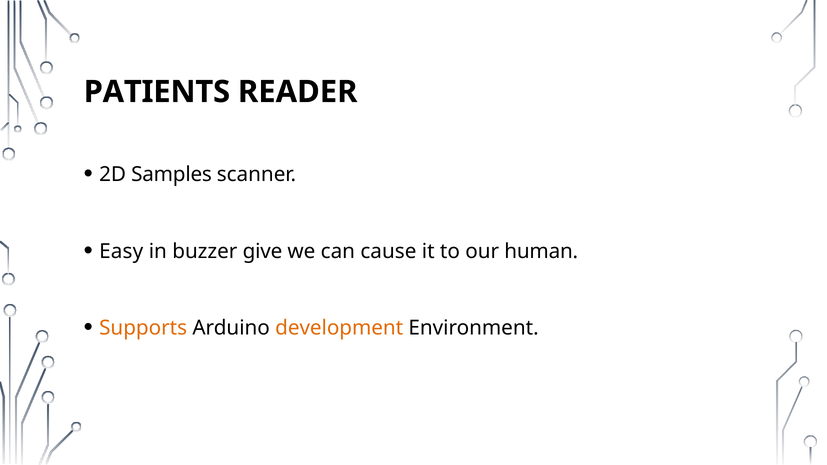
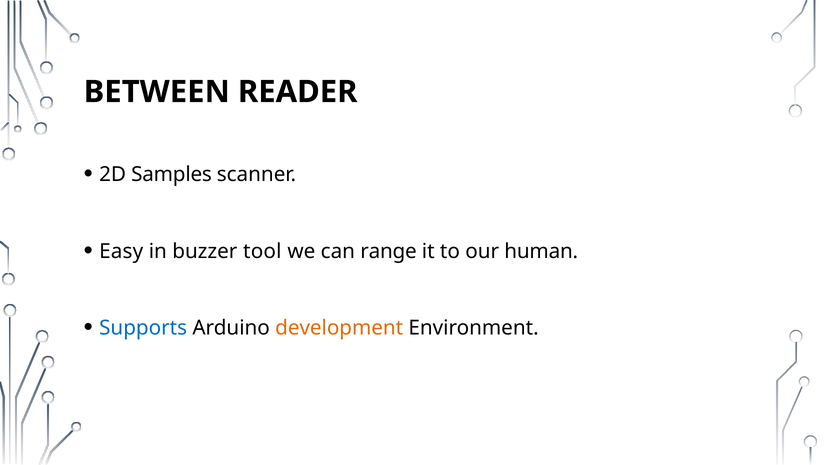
PATIENTS: PATIENTS -> BETWEEN (157, 92)
give: give -> tool (262, 251)
cause: cause -> range (389, 251)
Supports colour: orange -> blue (143, 328)
